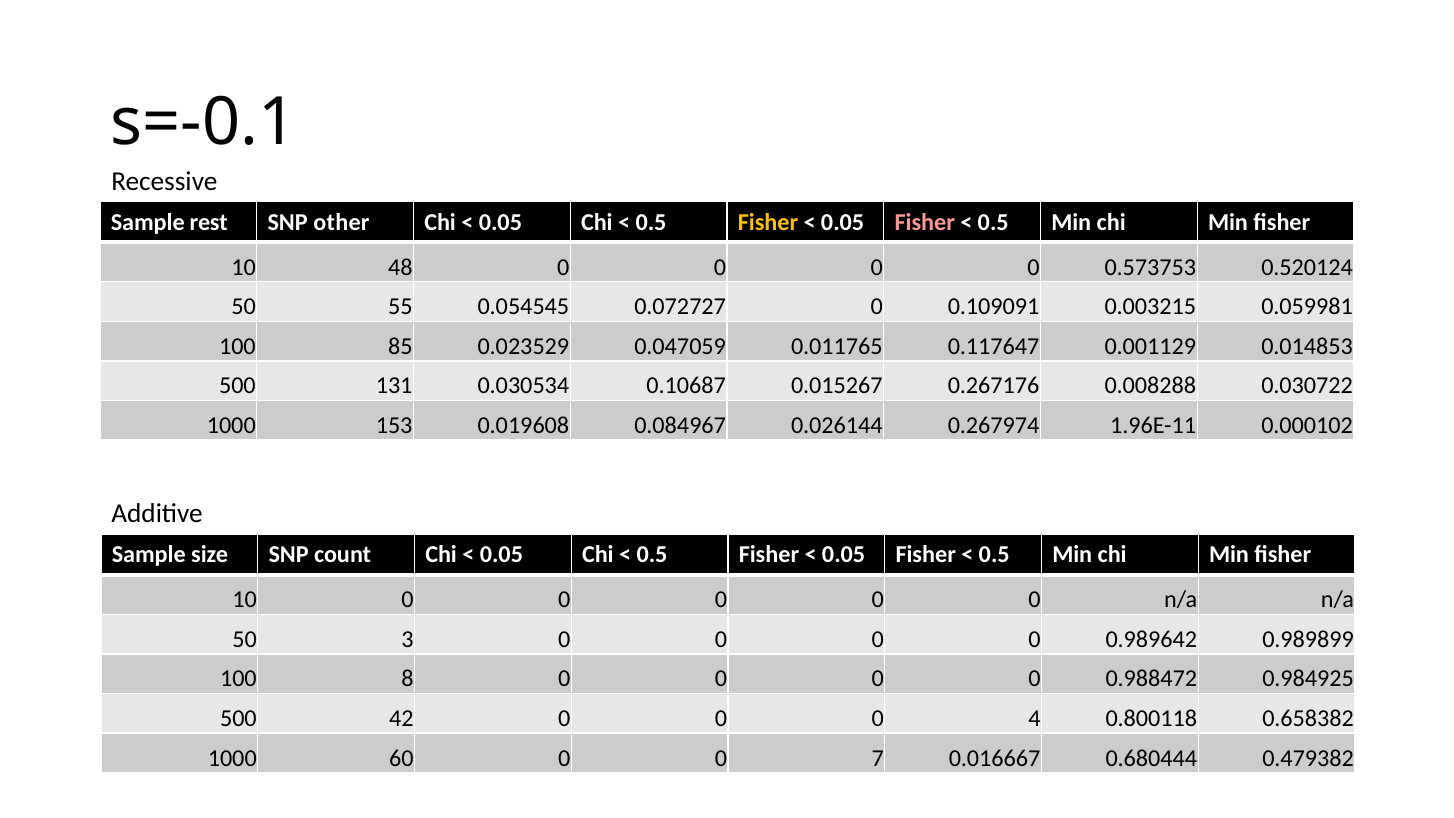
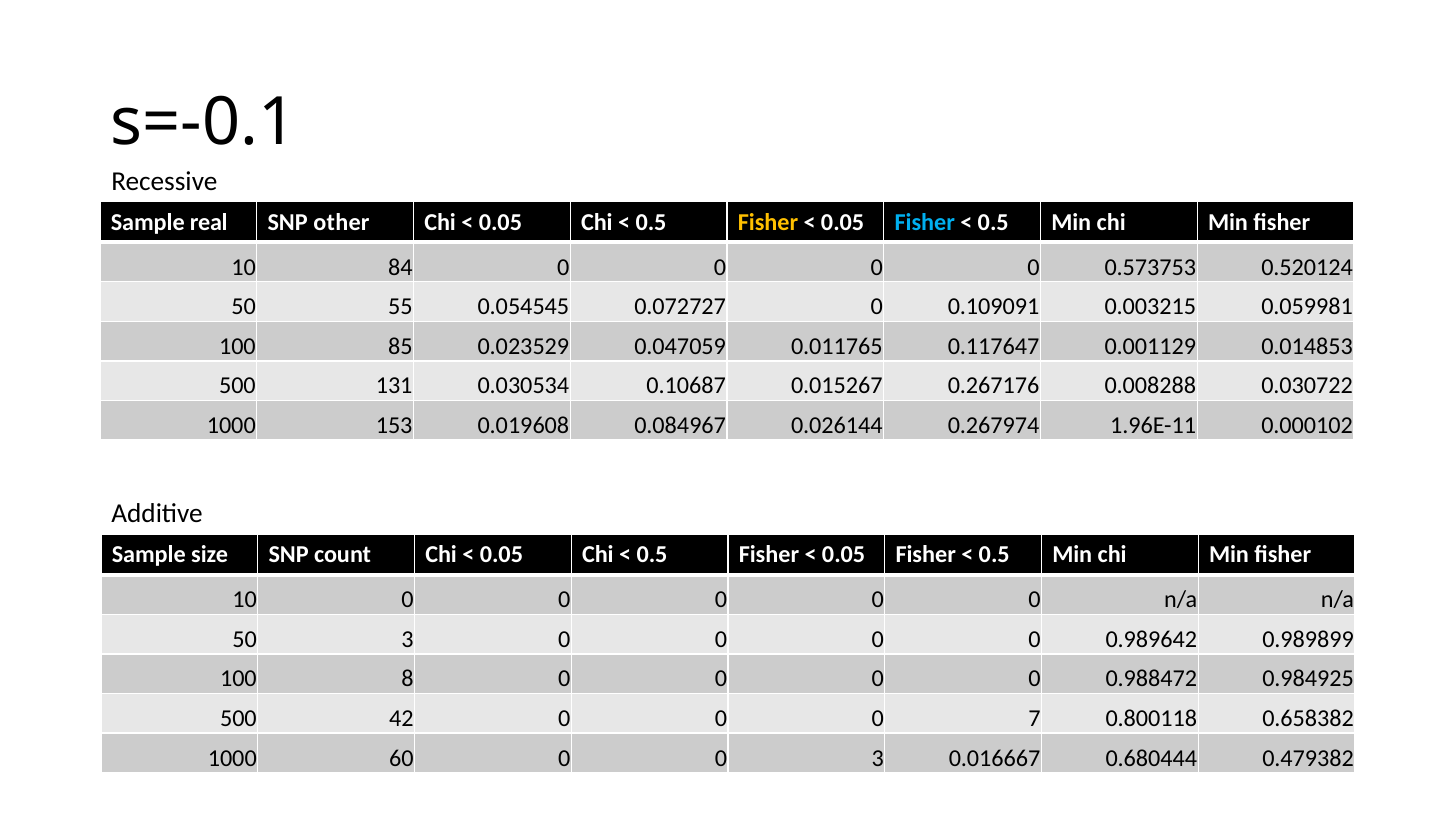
rest: rest -> real (209, 222)
Fisher colour: pink -> light blue (925, 222)
48: 48 -> 84 (400, 267)
4: 4 -> 7 (1034, 718)
0 7: 7 -> 3 (878, 758)
